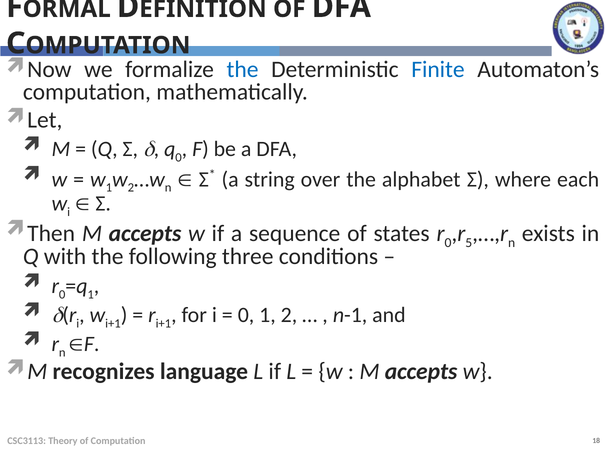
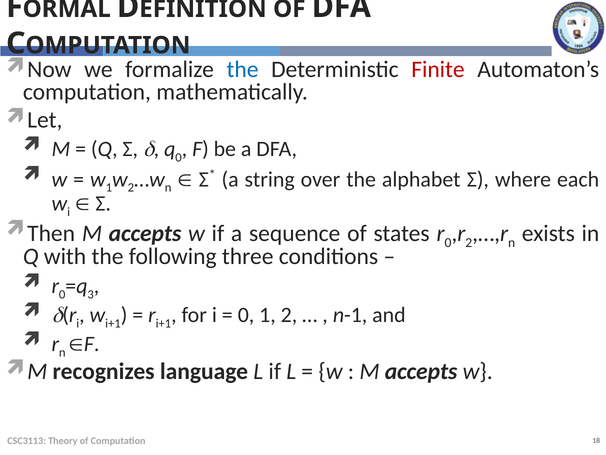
Finite colour: blue -> red (438, 69)
5: 5 -> 2 (469, 242)
1: 1 -> 3 (91, 294)
